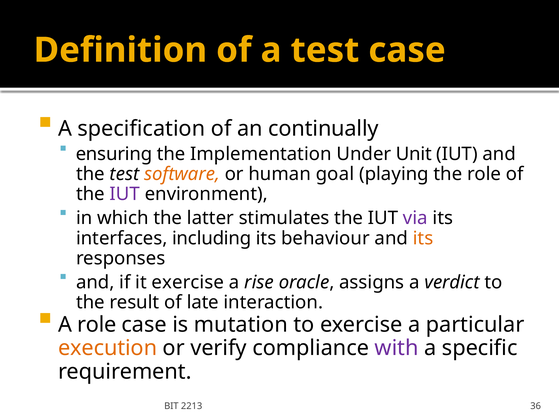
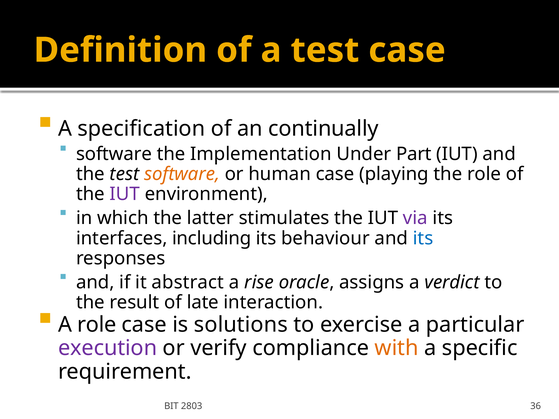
ensuring: ensuring -> software (114, 154)
Unit: Unit -> Part (414, 154)
human goal: goal -> case (335, 174)
its colour: orange -> blue (423, 238)
it exercise: exercise -> abstract (188, 283)
mutation: mutation -> solutions (241, 325)
execution colour: orange -> purple (108, 348)
with colour: purple -> orange (397, 348)
2213: 2213 -> 2803 (192, 406)
